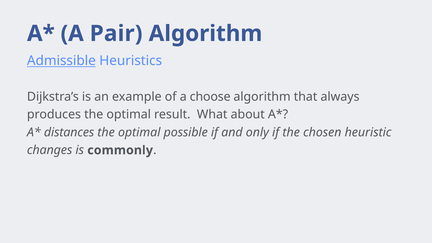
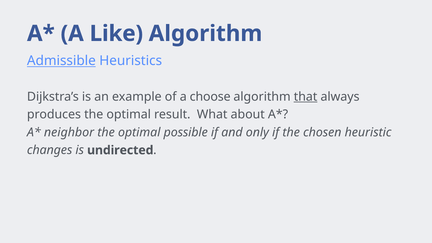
Pair: Pair -> Like (116, 34)
that underline: none -> present (306, 97)
distances: distances -> neighbor (69, 132)
commonly: commonly -> undirected (120, 150)
